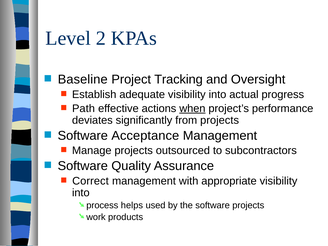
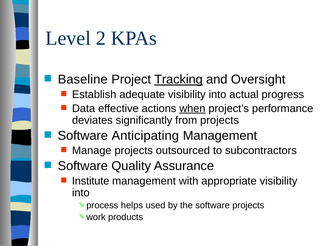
Tracking underline: none -> present (178, 80)
Path: Path -> Data (84, 108)
Acceptance: Acceptance -> Anticipating (145, 136)
Correct: Correct -> Institute (91, 181)
